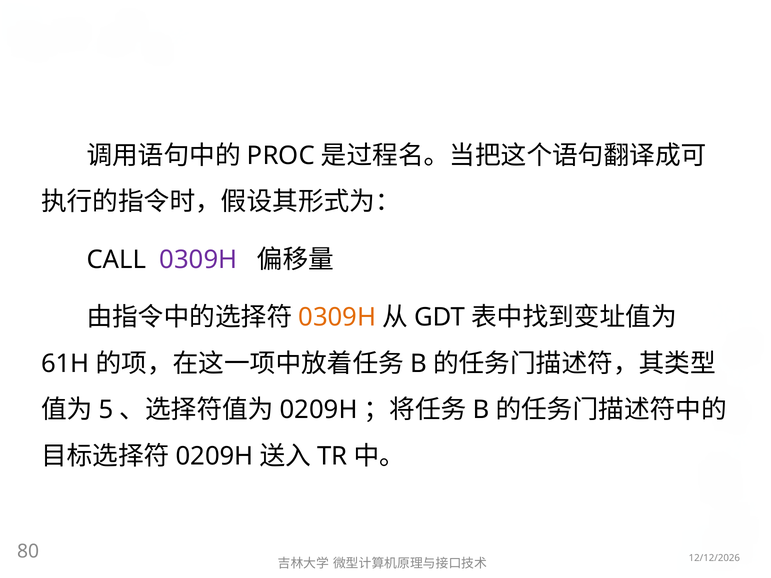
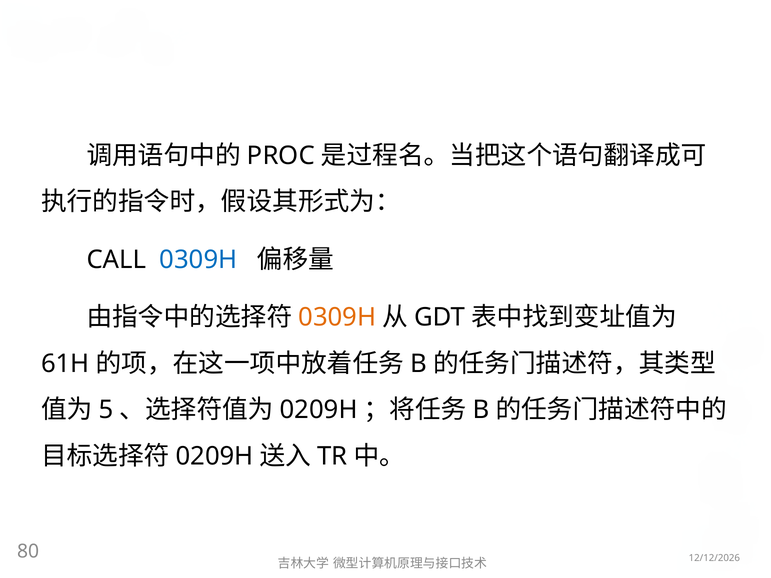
0309H colour: purple -> blue (198, 260)
